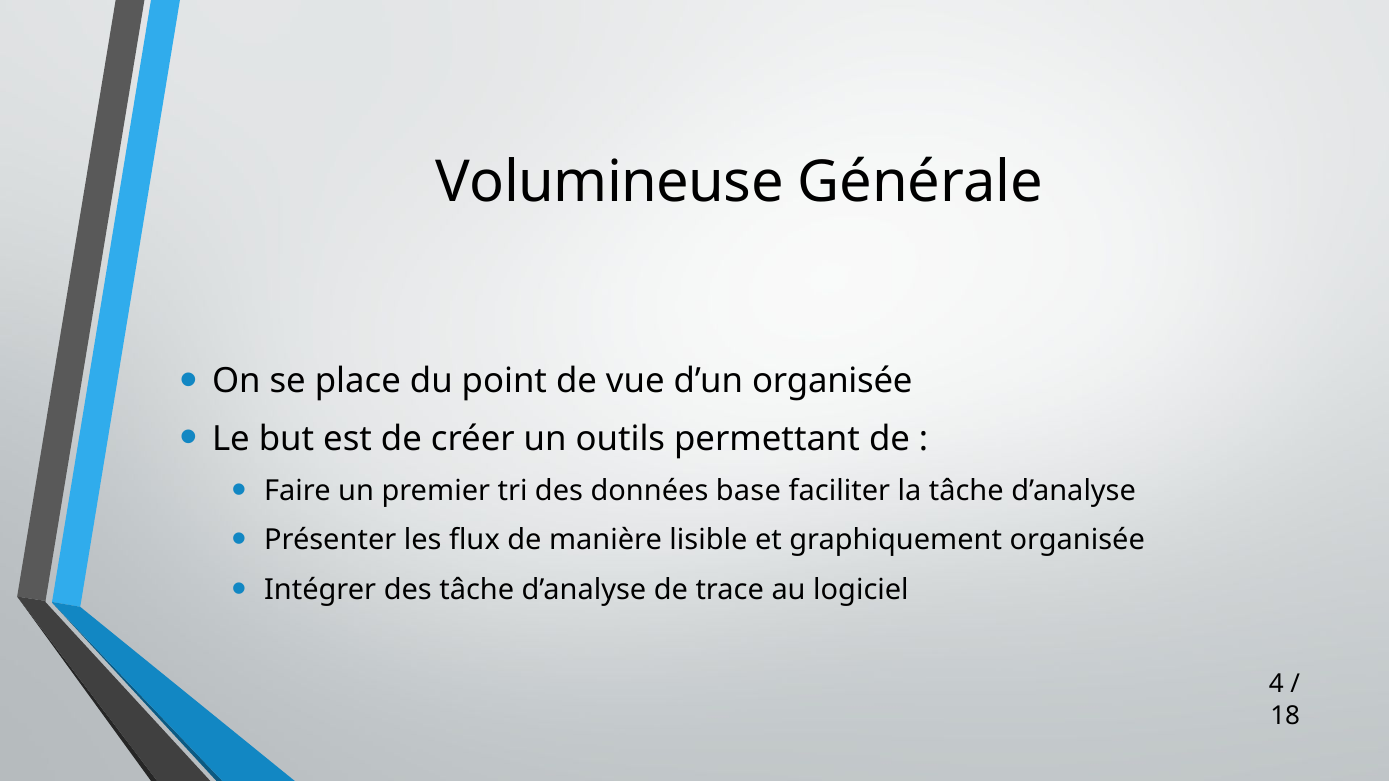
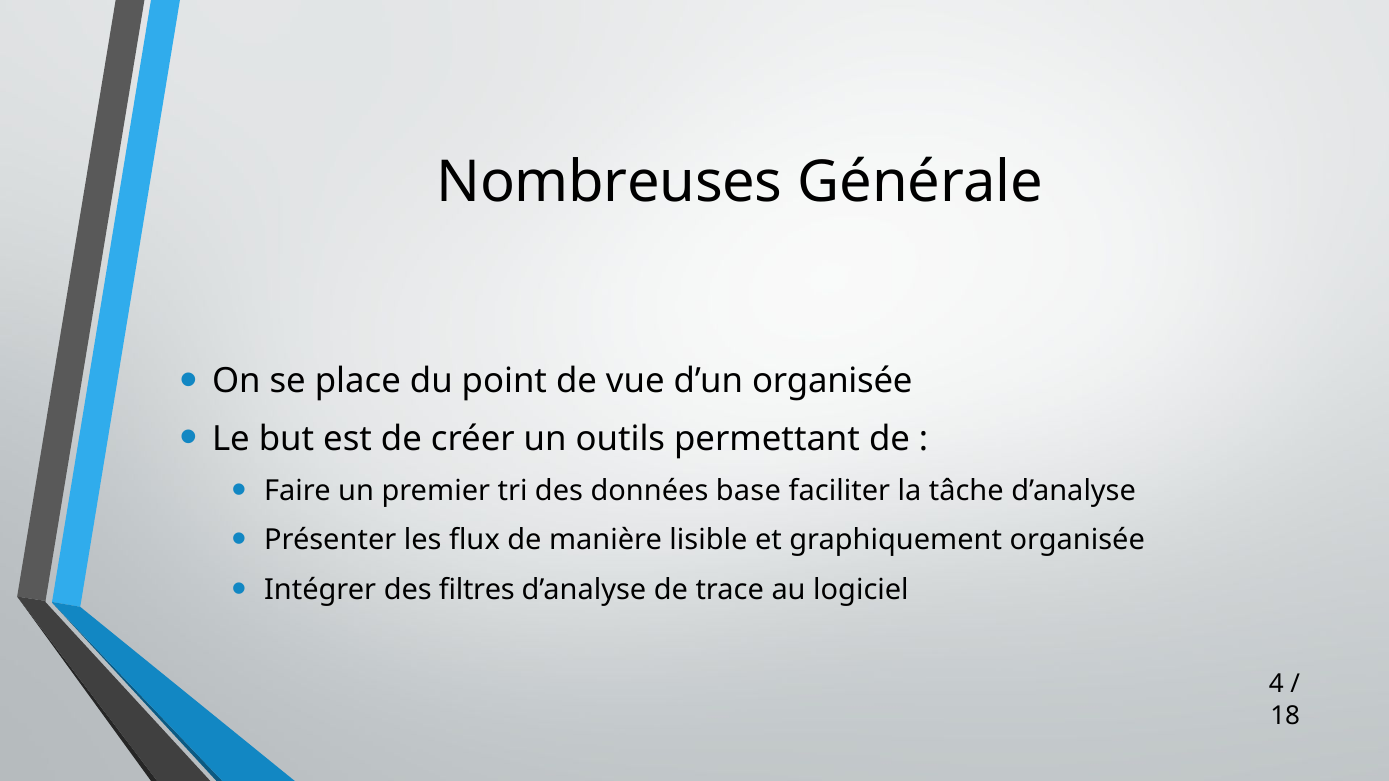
Volumineuse: Volumineuse -> Nombreuses (610, 182)
des tâche: tâche -> filtres (477, 590)
